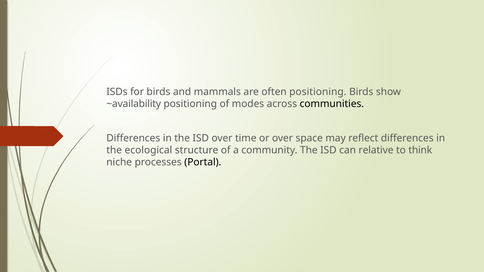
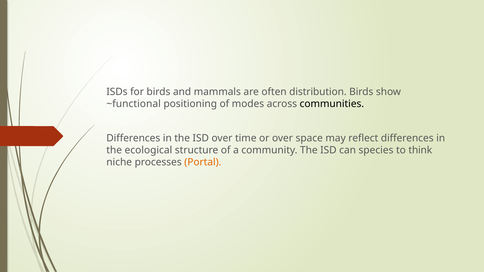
often positioning: positioning -> distribution (318, 92)
~availability: ~availability -> ~functional (134, 104)
relative: relative -> species (376, 150)
Portal colour: black -> orange (203, 162)
